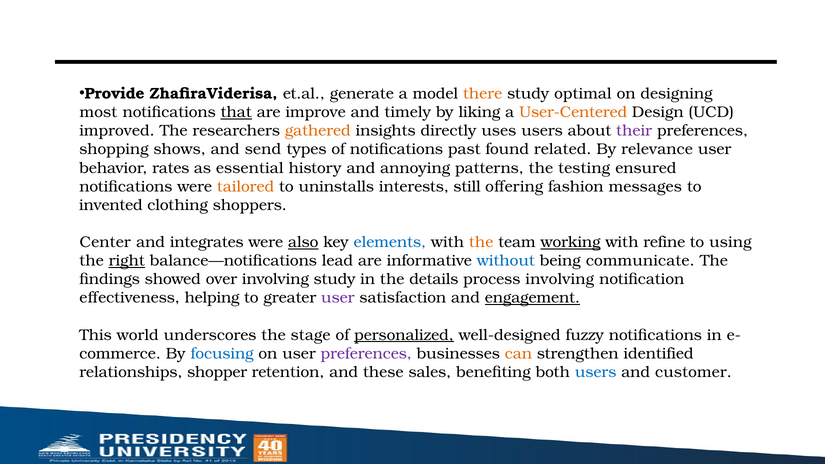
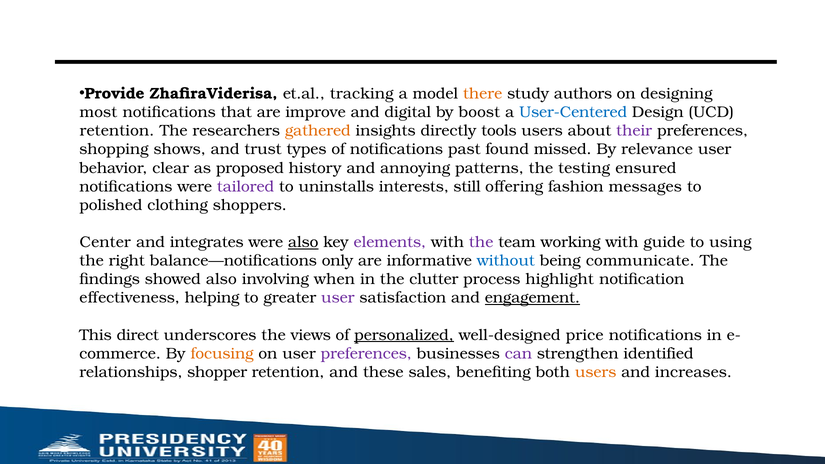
generate: generate -> tracking (362, 94)
optimal: optimal -> authors (583, 94)
that underline: present -> none (236, 112)
timely: timely -> digital (408, 112)
liking: liking -> boost (479, 112)
User-Centered colour: orange -> blue (573, 112)
improved: improved -> retention (117, 131)
uses: uses -> tools (499, 131)
send: send -> trust (263, 149)
related: related -> missed (563, 149)
rates: rates -> clear (171, 168)
essential: essential -> proposed (250, 168)
tailored colour: orange -> purple (246, 187)
invented: invented -> polished (111, 205)
elements colour: blue -> purple (390, 242)
the colour: orange -> purple (481, 242)
working underline: present -> none (571, 242)
refine: refine -> guide (664, 242)
right underline: present -> none (127, 261)
lead: lead -> only (338, 261)
showed over: over -> also (221, 279)
involving study: study -> when (334, 279)
details: details -> clutter (434, 279)
process involving: involving -> highlight (560, 279)
world: world -> direct (138, 335)
stage: stage -> views (311, 335)
fuzzy: fuzzy -> price (585, 335)
focusing colour: blue -> orange (222, 354)
can colour: orange -> purple (518, 354)
users colour: blue -> orange (596, 372)
customer: customer -> increases (693, 372)
